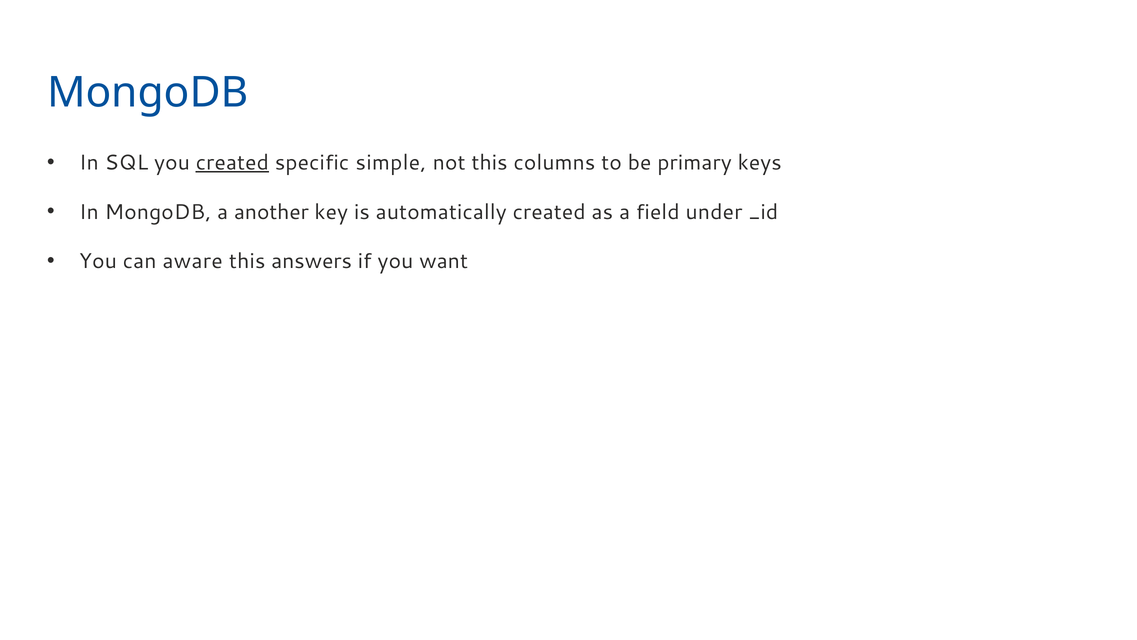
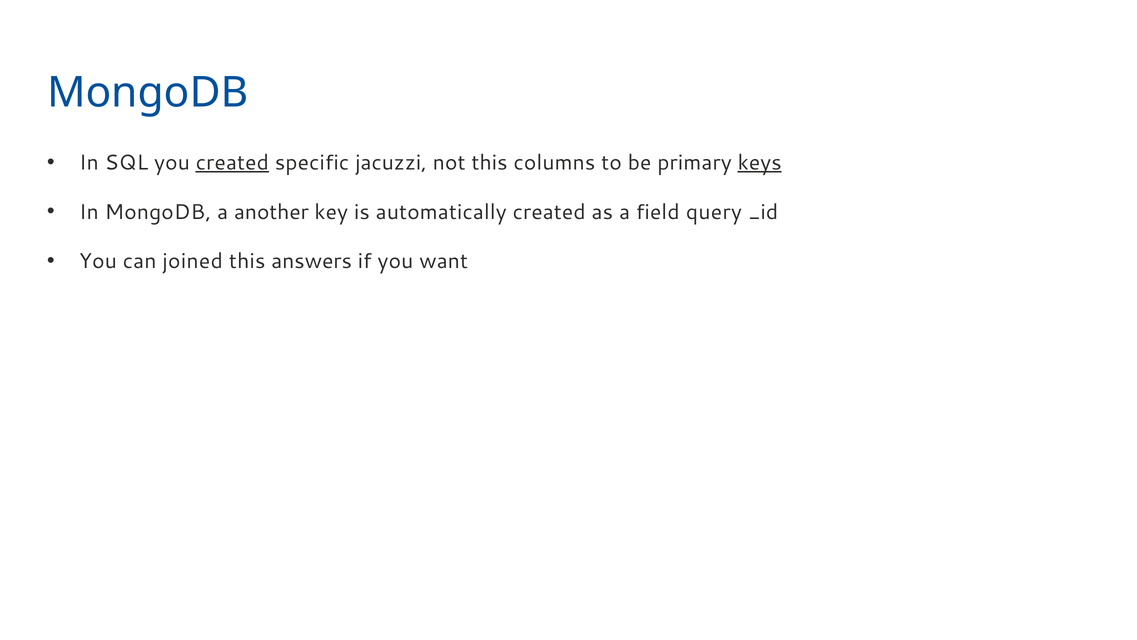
simple: simple -> jacuzzi (391, 163)
keys underline: none -> present (760, 163)
under: under -> query (714, 212)
aware: aware -> joined (193, 261)
